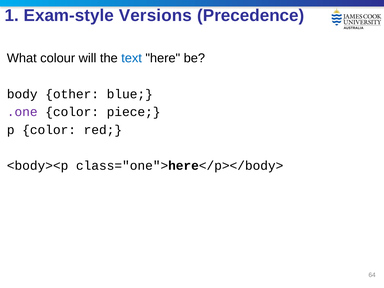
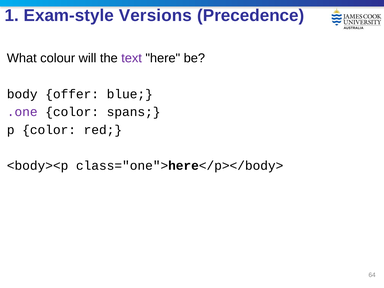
text colour: blue -> purple (132, 58)
other: other -> offer (72, 94)
piece: piece -> spans (134, 112)
